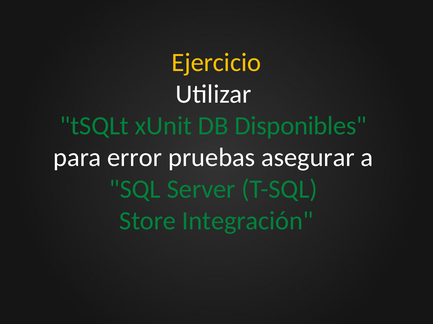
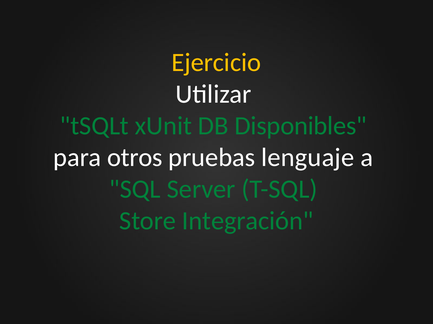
error: error -> otros (135, 158)
asegurar: asegurar -> lenguaje (308, 158)
